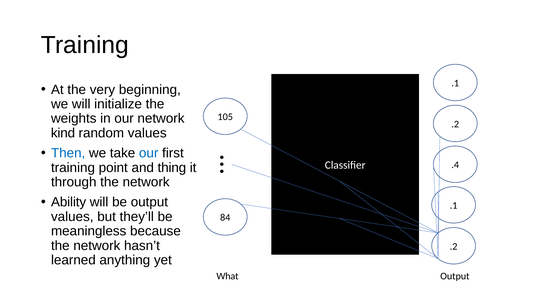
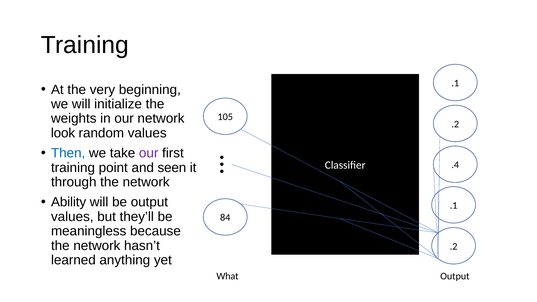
kind: kind -> look (63, 133)
our colour: blue -> purple (149, 153)
thing: thing -> seen (172, 168)
